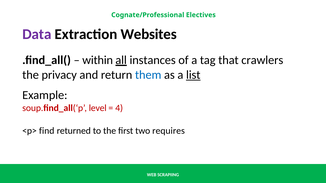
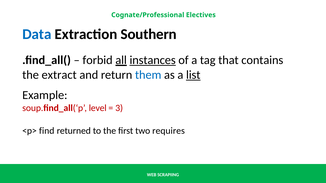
Data colour: purple -> blue (37, 34)
Websites: Websites -> Southern (149, 34)
within: within -> forbid (98, 60)
instances underline: none -> present (153, 60)
crawlers: crawlers -> contains (262, 60)
privacy: privacy -> extract (59, 75)
4: 4 -> 3 (119, 108)
